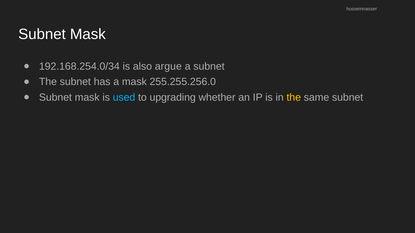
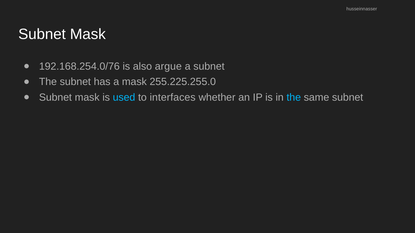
192.168.254.0/34: 192.168.254.0/34 -> 192.168.254.0/76 (79, 67)
255.255.256.0: 255.255.256.0 -> 255.225.255.0 (183, 82)
upgrading: upgrading -> interfaces (173, 98)
the colour: yellow -> light blue (294, 98)
